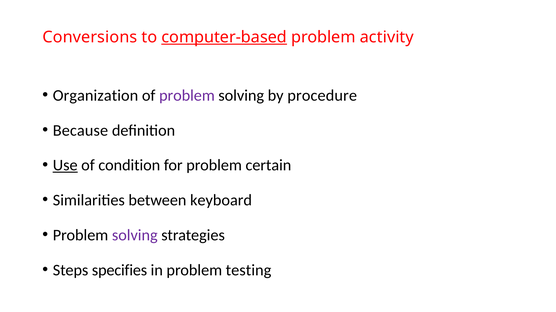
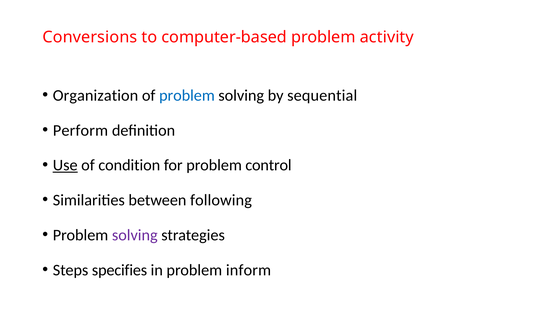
computer-based underline: present -> none (224, 37)
problem colour: purple -> blue (187, 96)
procedure: procedure -> sequential (322, 96)
Because: Because -> Perform (80, 131)
certain: certain -> control (268, 166)
keyboard: keyboard -> following (221, 201)
testing: testing -> inform (249, 271)
